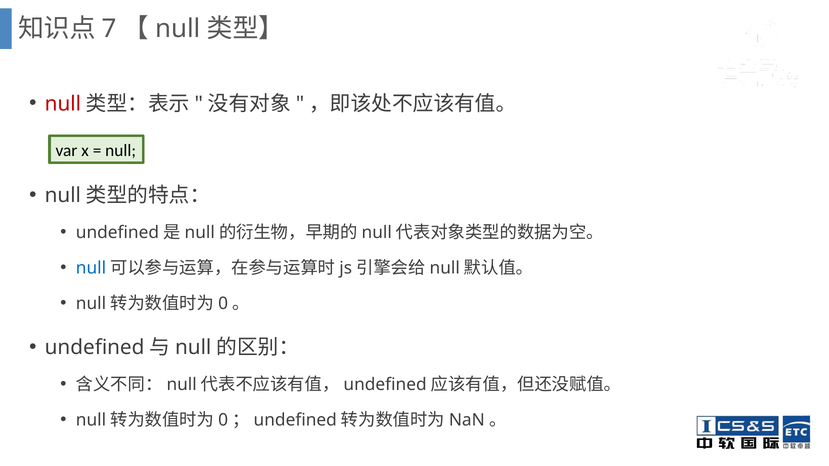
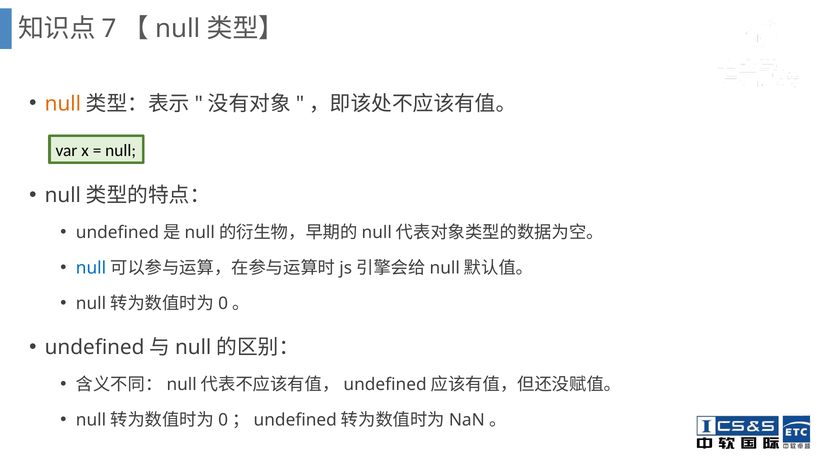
null colour: red -> orange (63, 104)
